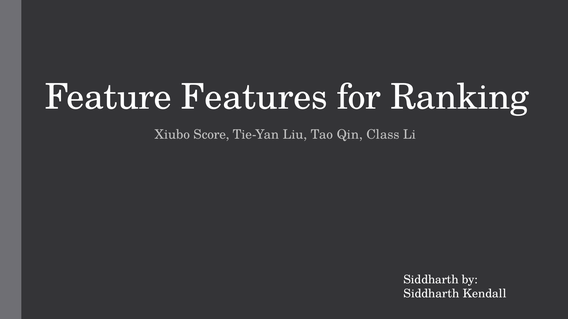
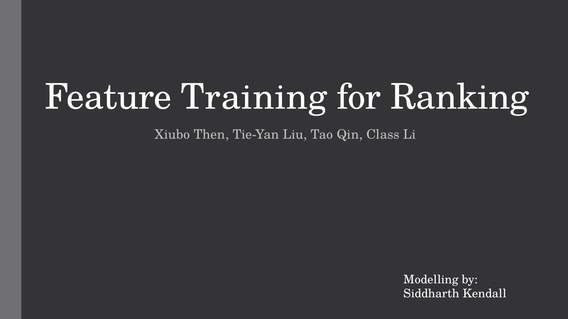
Features: Features -> Training (254, 97)
Score: Score -> Then (211, 135)
Siddharth: Siddharth -> Modelling (431, 280)
